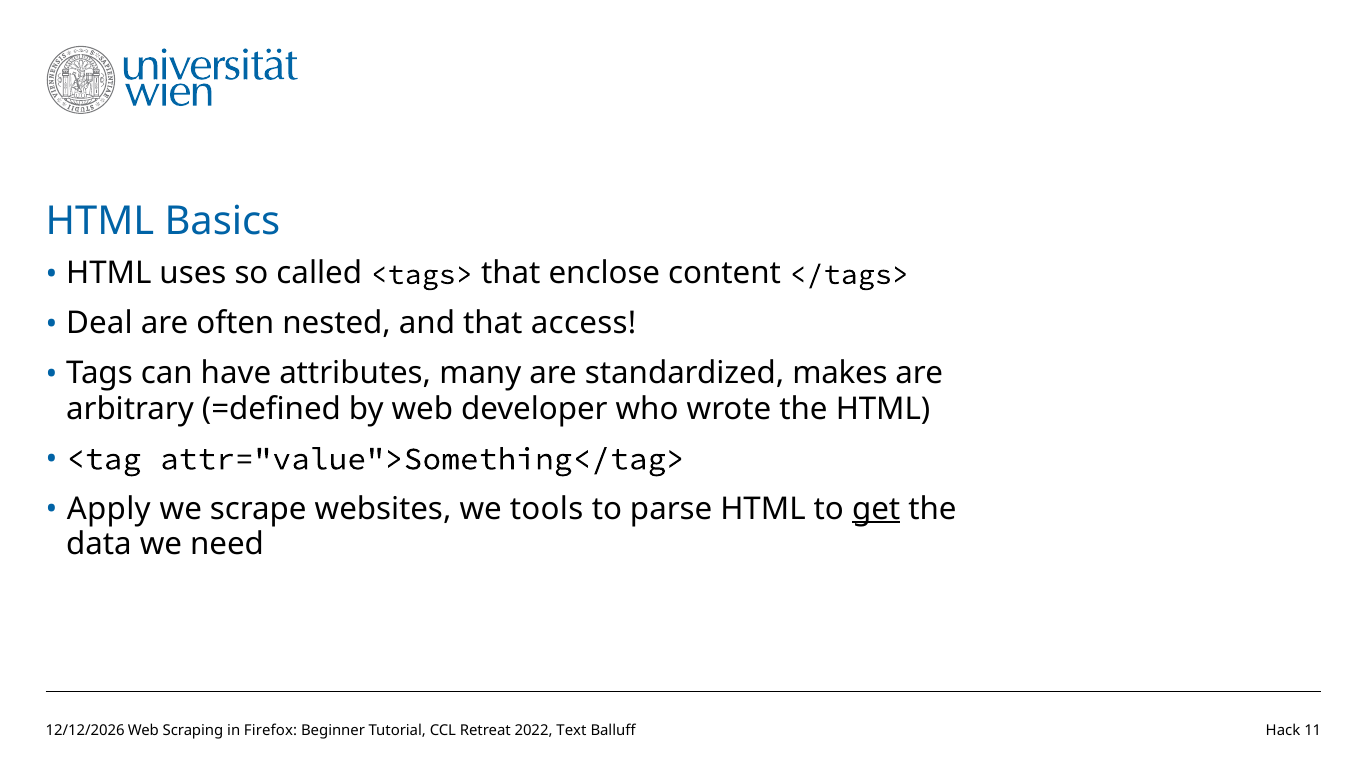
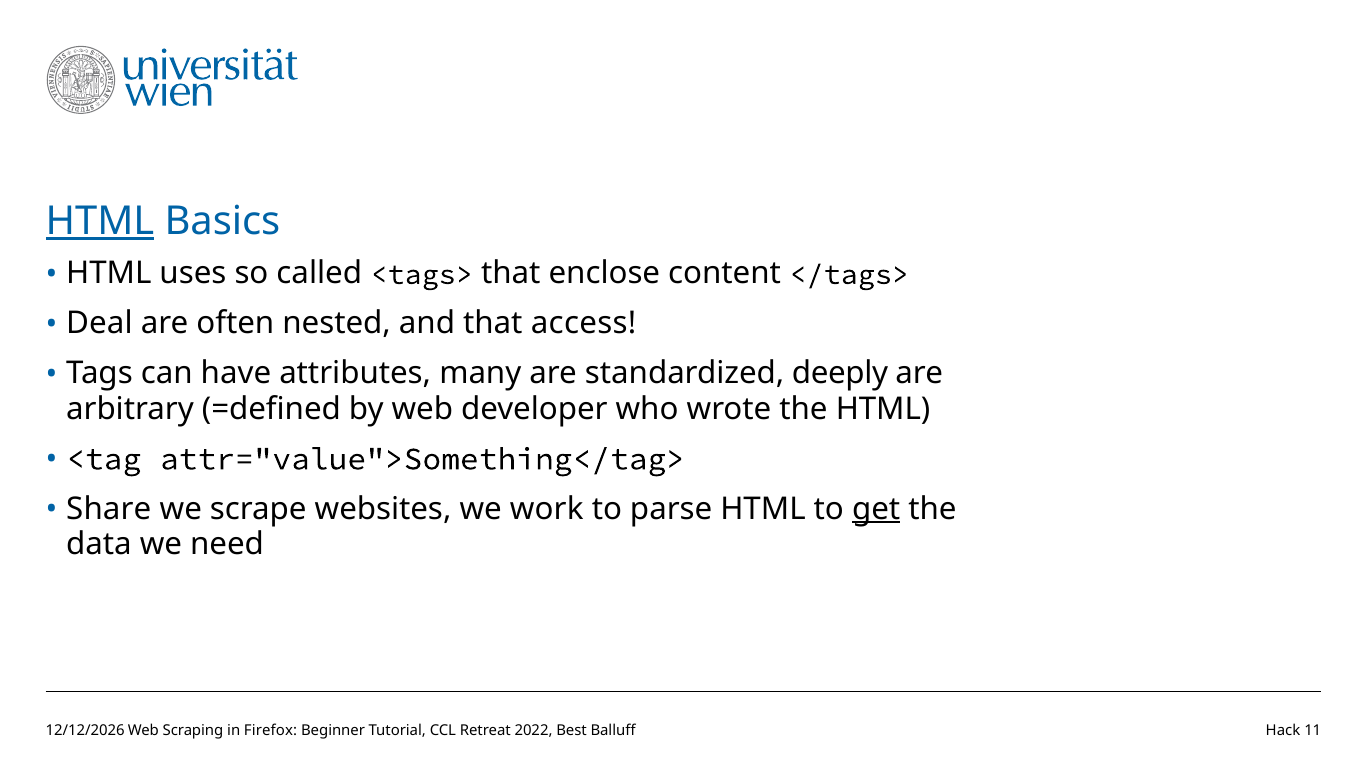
HTML underline: none -> present (100, 221)
makes: makes -> deeply (840, 373)
Apply: Apply -> Share (109, 509)
tools: tools -> work (547, 509)
Text: Text -> Best (572, 730)
